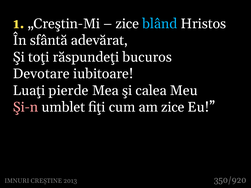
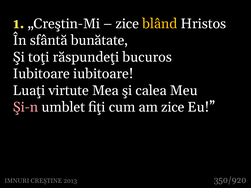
blând colour: light blue -> yellow (160, 24)
adevărat: adevărat -> bunătate (99, 40)
Devotare: Devotare -> Iubitoare (41, 74)
pierde: pierde -> virtute (69, 91)
